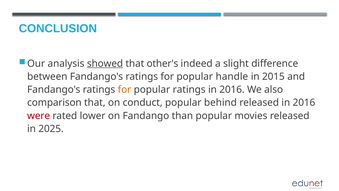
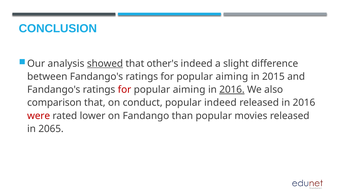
handle: handle -> aiming (232, 76)
for colour: orange -> red (125, 89)
ratings: ratings -> aiming (189, 89)
2016 underline: none -> present (232, 89)
popular behind: behind -> indeed (220, 103)
2025: 2025 -> 2065 (51, 129)
